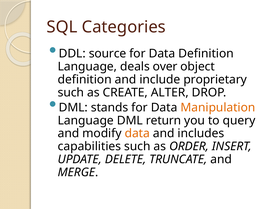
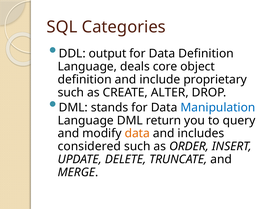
source: source -> output (108, 54)
over: over -> core (165, 67)
Manipulation colour: orange -> blue (218, 108)
capabilities: capabilities -> considered (89, 147)
